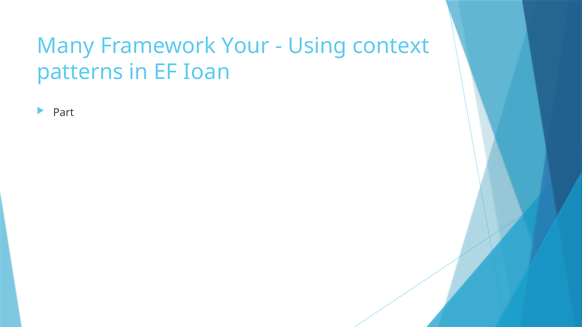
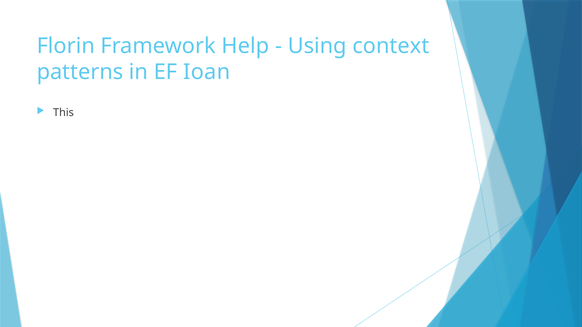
Many: Many -> Florin (66, 46)
Your: Your -> Help (245, 46)
Part: Part -> This (63, 113)
